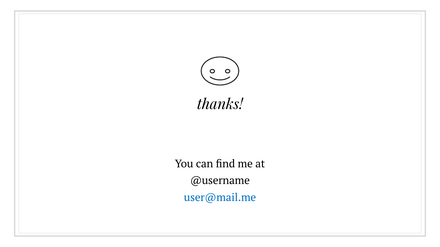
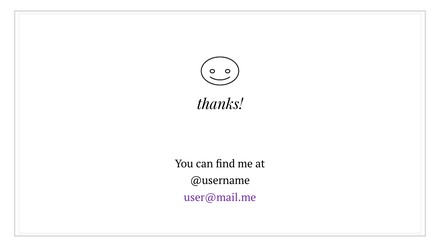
user@mail.me colour: blue -> purple (220, 198)
